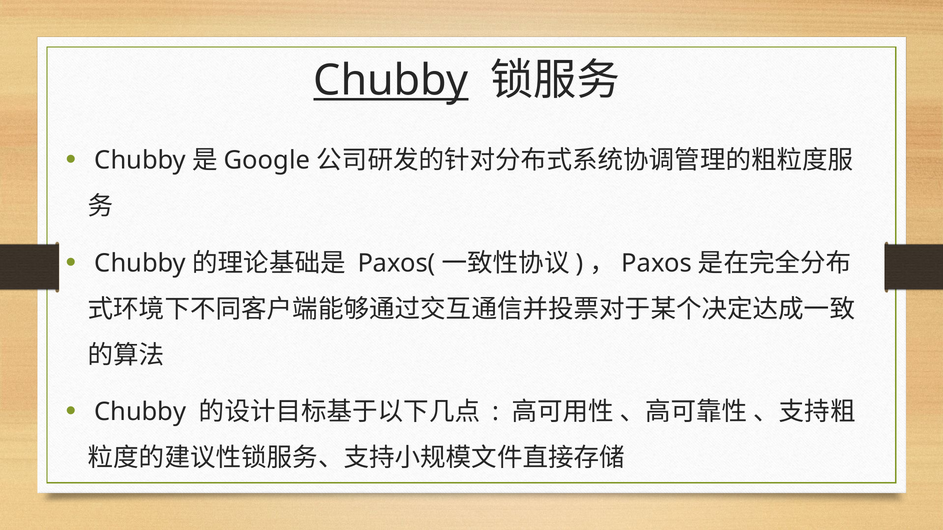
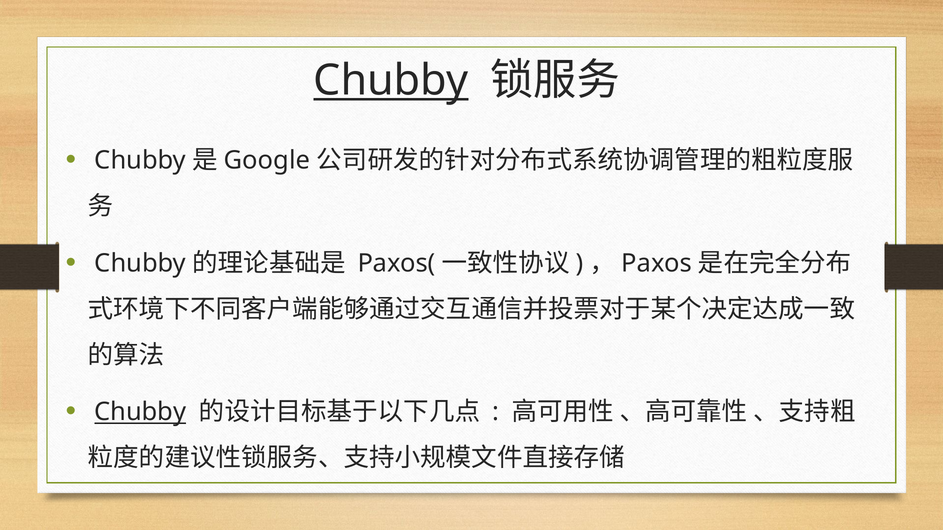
Chubby underline: none -> present (140, 412)
